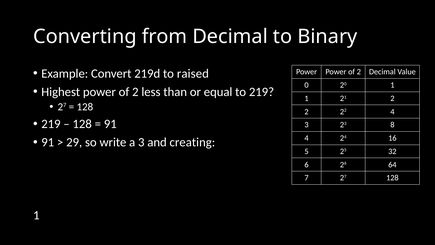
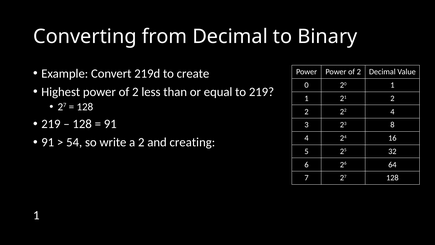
raised: raised -> create (193, 74)
29: 29 -> 54 (74, 142)
a 3: 3 -> 2 (141, 142)
